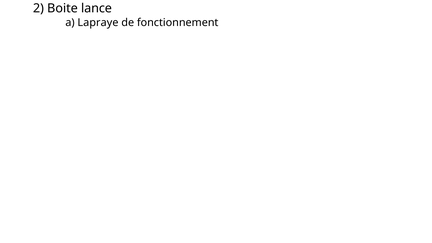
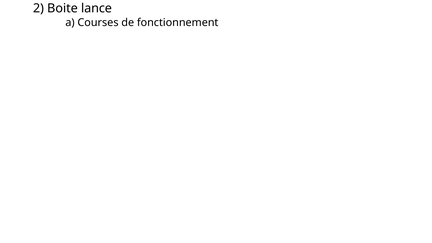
Lapraye: Lapraye -> Courses (98, 23)
